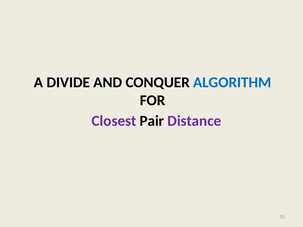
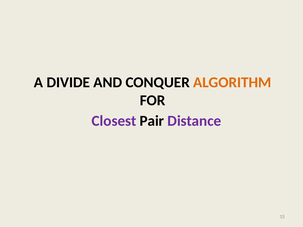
ALGORITHM colour: blue -> orange (232, 82)
